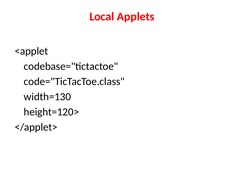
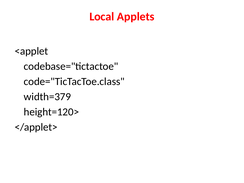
width=130: width=130 -> width=379 (47, 97)
